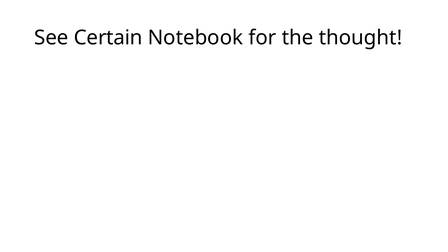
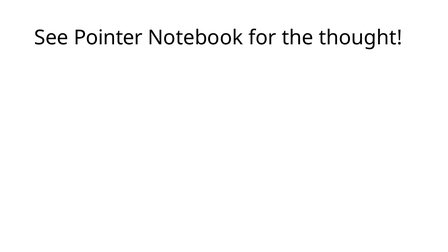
Certain: Certain -> Pointer (108, 38)
